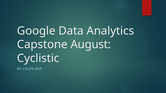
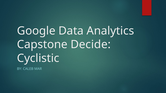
August: August -> Decide (91, 45)
